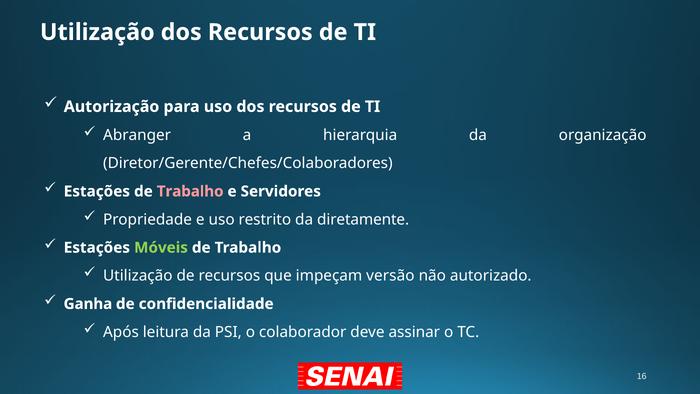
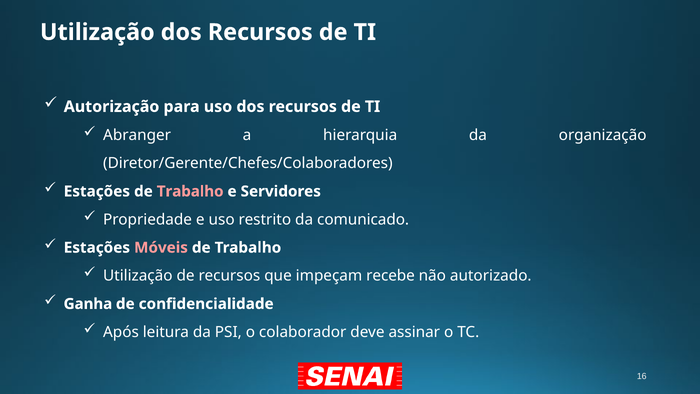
diretamente: diretamente -> comunicado (363, 219)
Móveis colour: light green -> pink (161, 248)
versão: versão -> recebe (391, 276)
